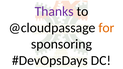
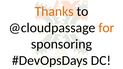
Thanks colour: purple -> orange (54, 11)
